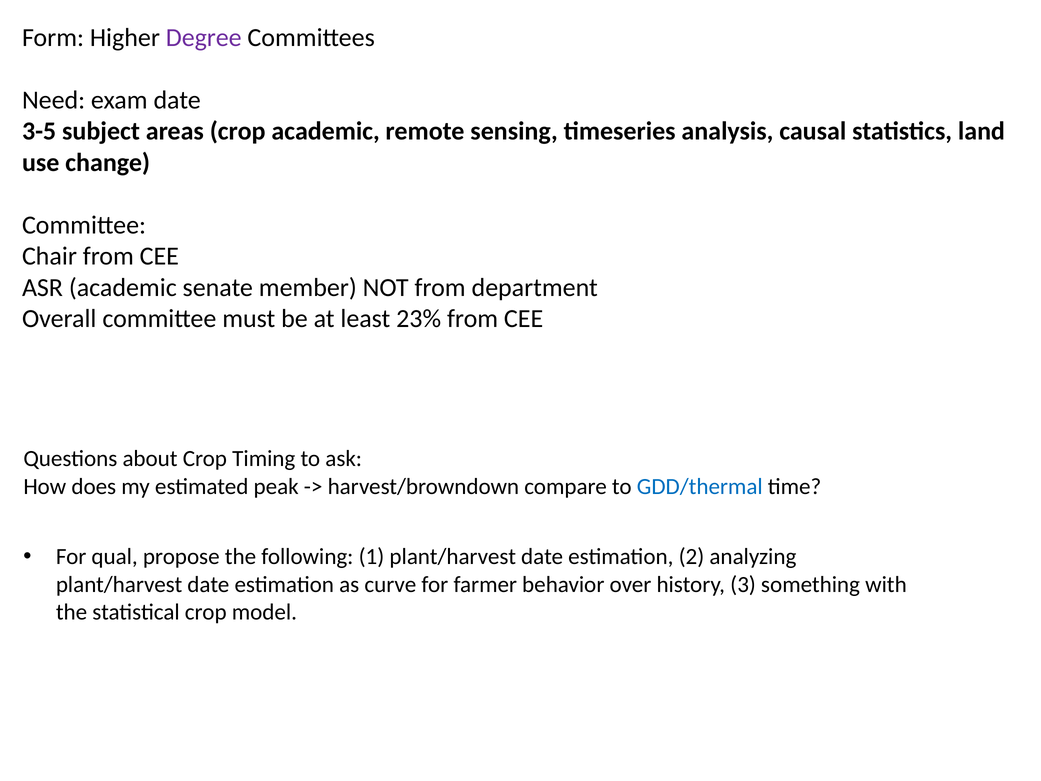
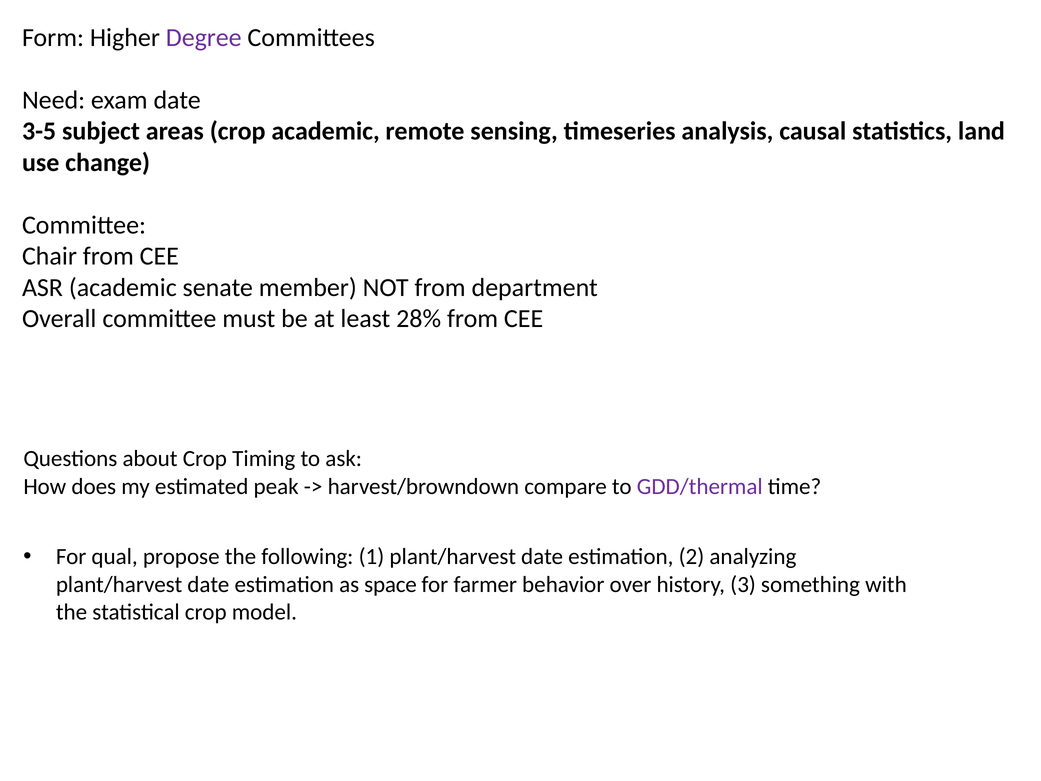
23%: 23% -> 28% (419, 319)
GDD/thermal colour: blue -> purple (700, 486)
curve: curve -> space (391, 584)
